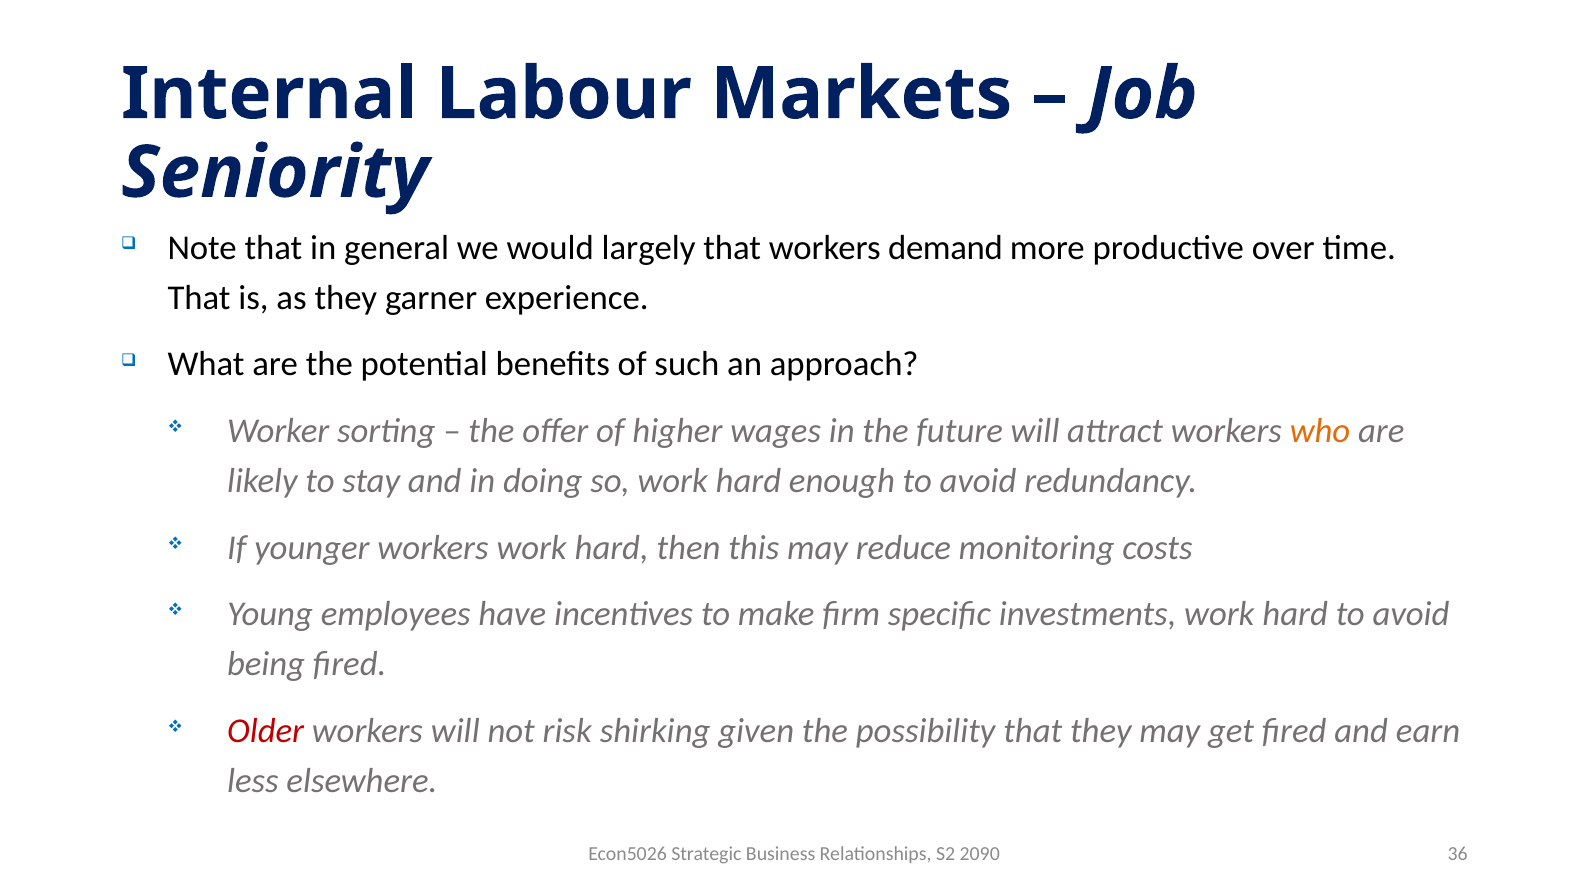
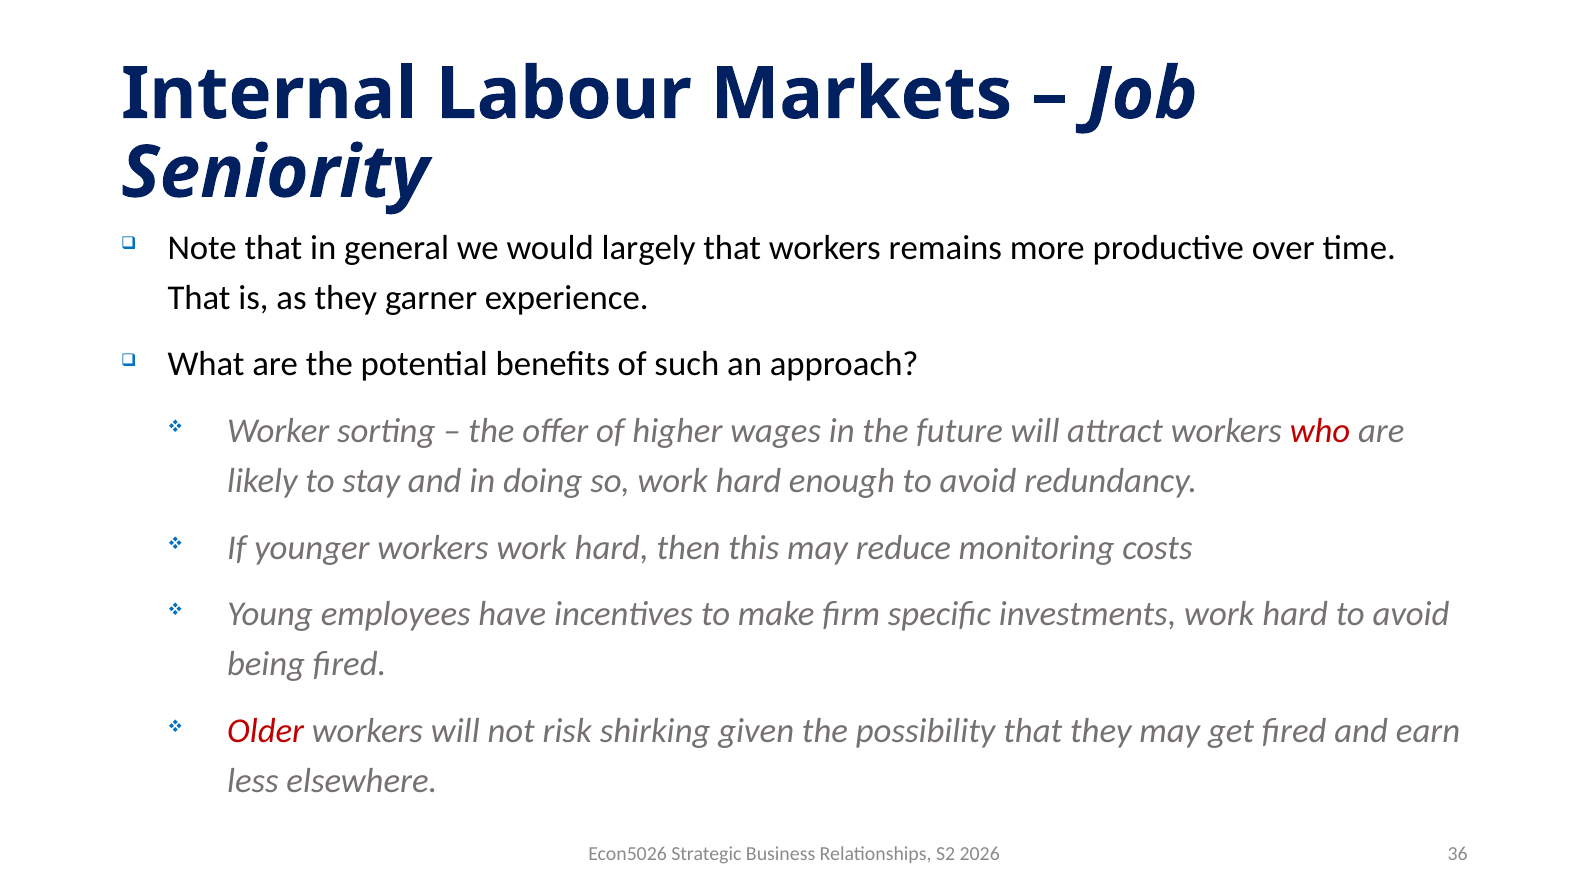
demand: demand -> remains (945, 248)
who colour: orange -> red (1320, 431)
2090: 2090 -> 2026 (980, 853)
